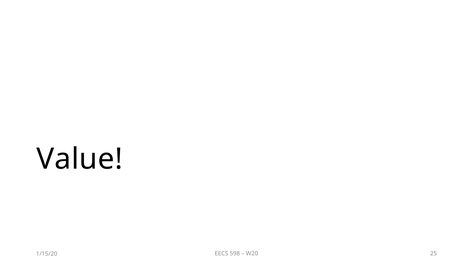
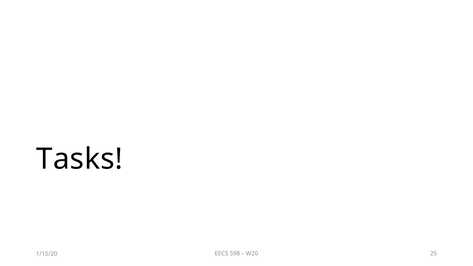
Value: Value -> Tasks (80, 159)
